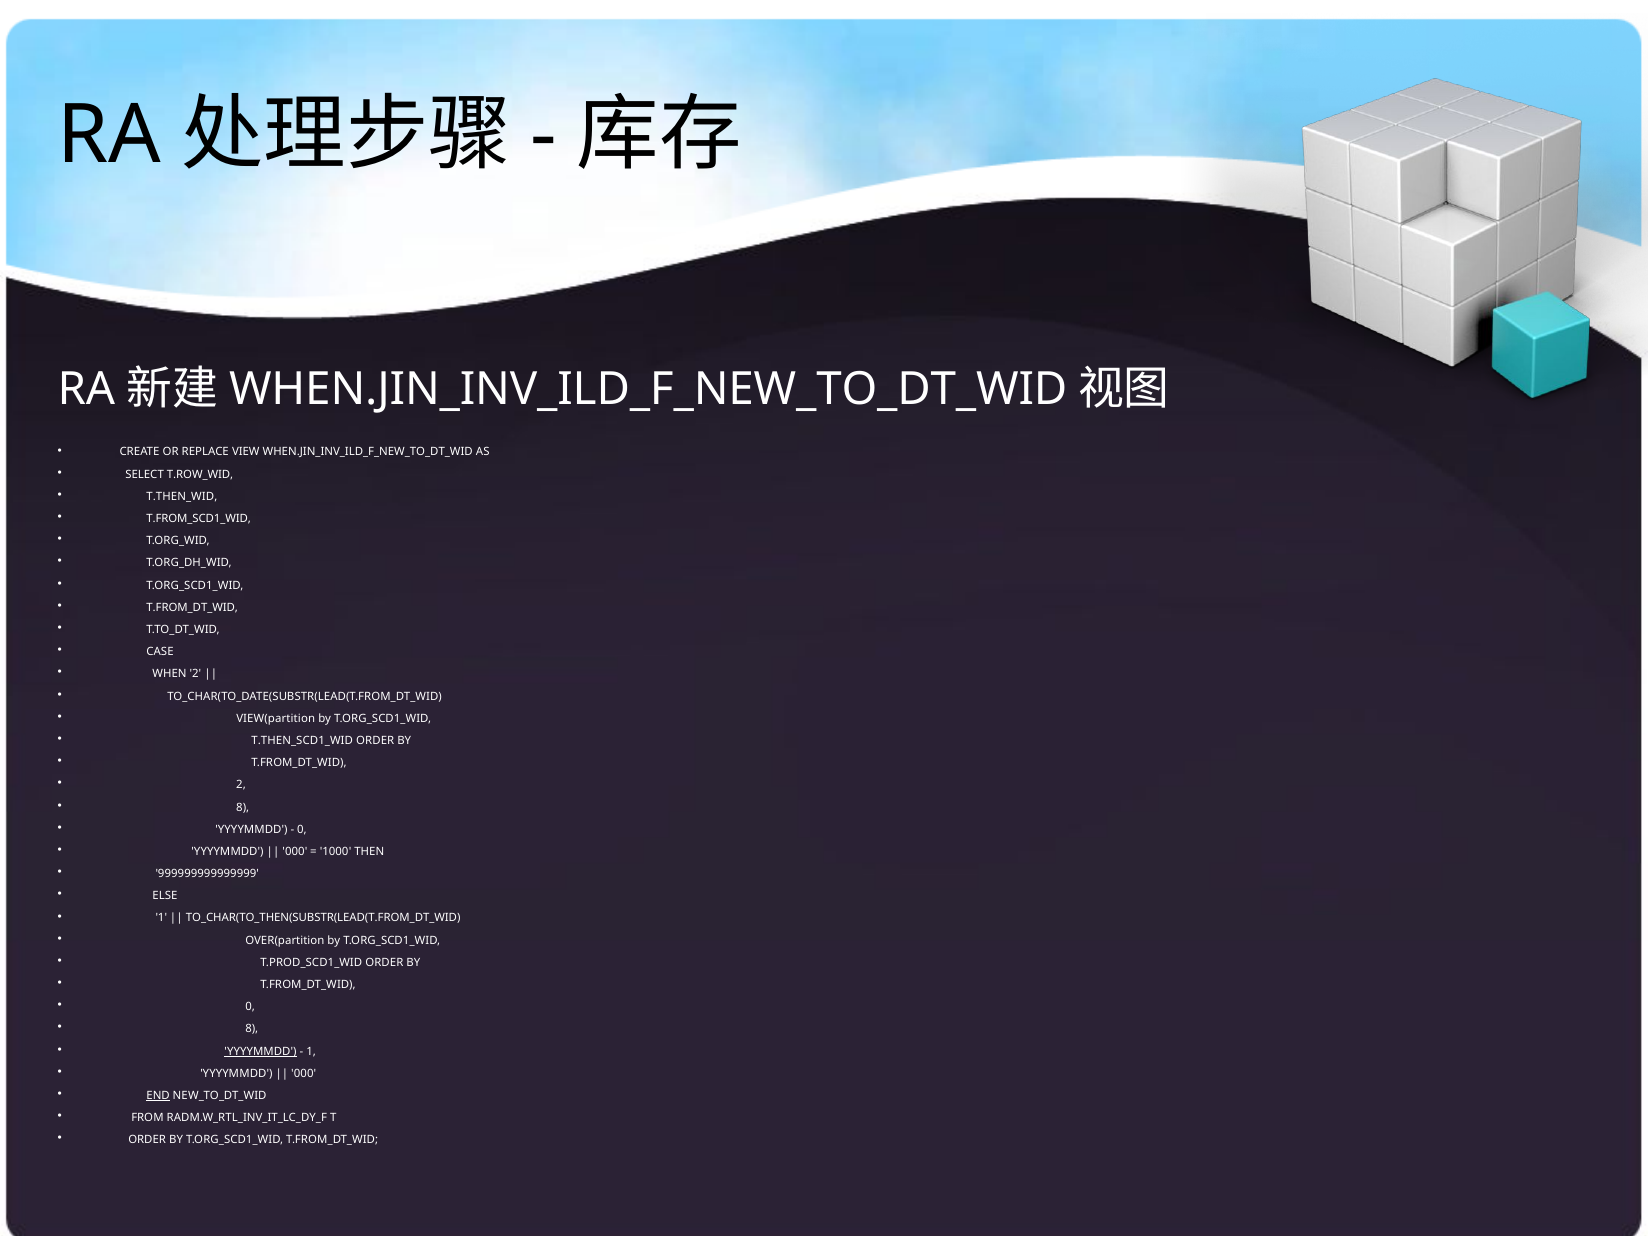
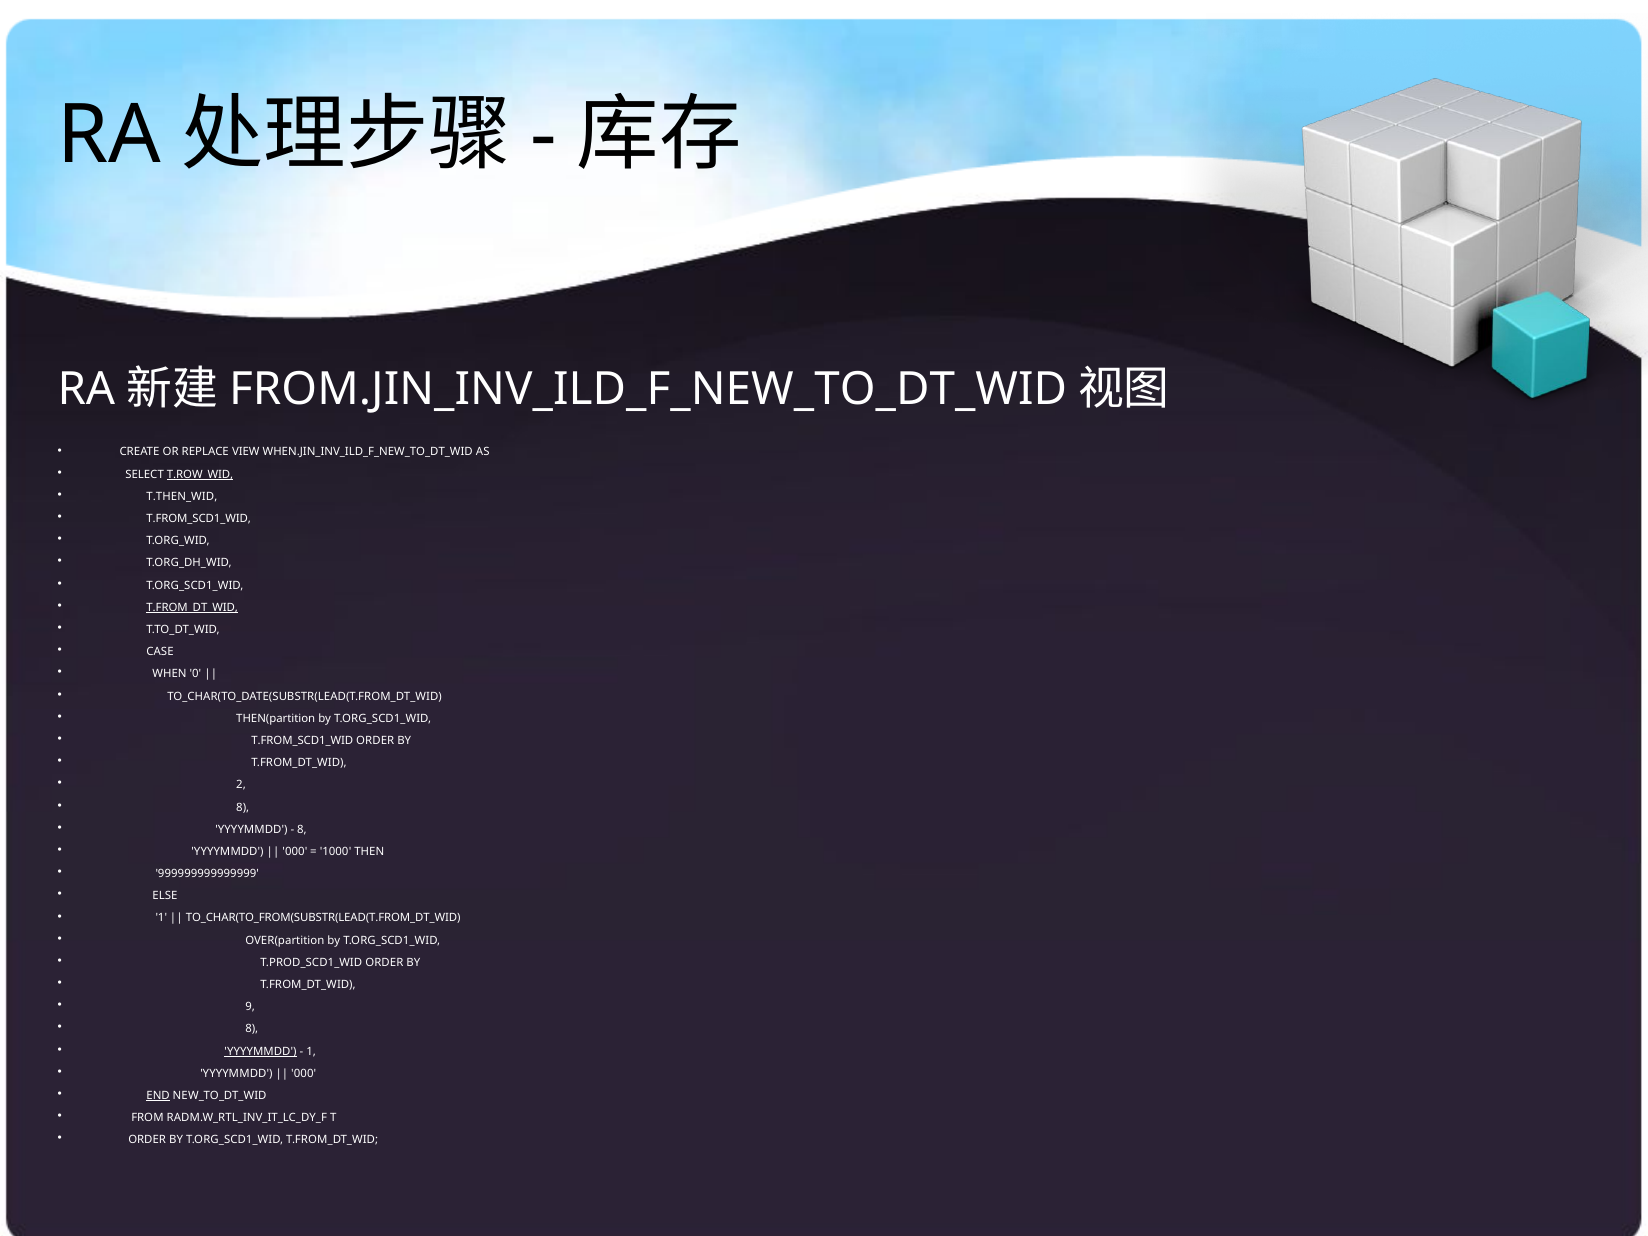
WHEN.JIN_INV_ILD_F_NEW_TO_DT_WID: WHEN.JIN_INV_ILD_F_NEW_TO_DT_WID -> FROM.JIN_INV_ILD_F_NEW_TO_DT_WID (648, 389)
T.ROW_WID underline: none -> present (200, 474)
T.FROM_DT_WID underline: none -> present (192, 608)
WHEN 2: 2 -> 0 (196, 674)
VIEW(partition: VIEW(partition -> THEN(partition (276, 718)
T.THEN_SCD1_WID: T.THEN_SCD1_WID -> T.FROM_SCD1_WID (302, 741)
0: 0 -> 8 (302, 829)
TO_CHAR(TO_THEN(SUBSTR(LEAD(T.FROM_DT_WID: TO_CHAR(TO_THEN(SUBSTR(LEAD(T.FROM_DT_WID -> TO_CHAR(TO_FROM(SUBSTR(LEAD(T.FROM_DT_WID (323, 918)
0: 0 -> 9 (250, 1007)
